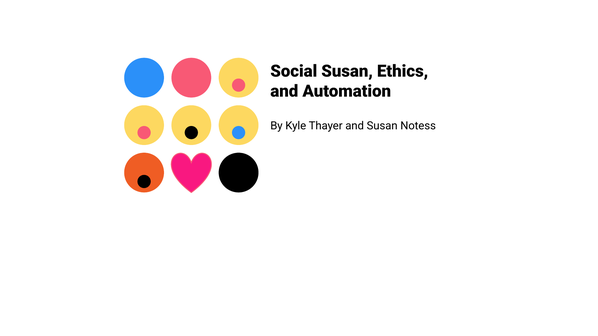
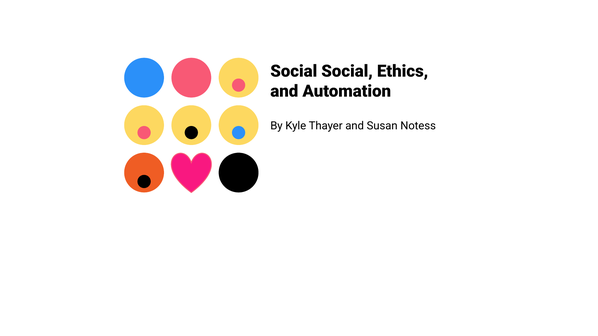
Social Susan: Susan -> Social (347, 71)
